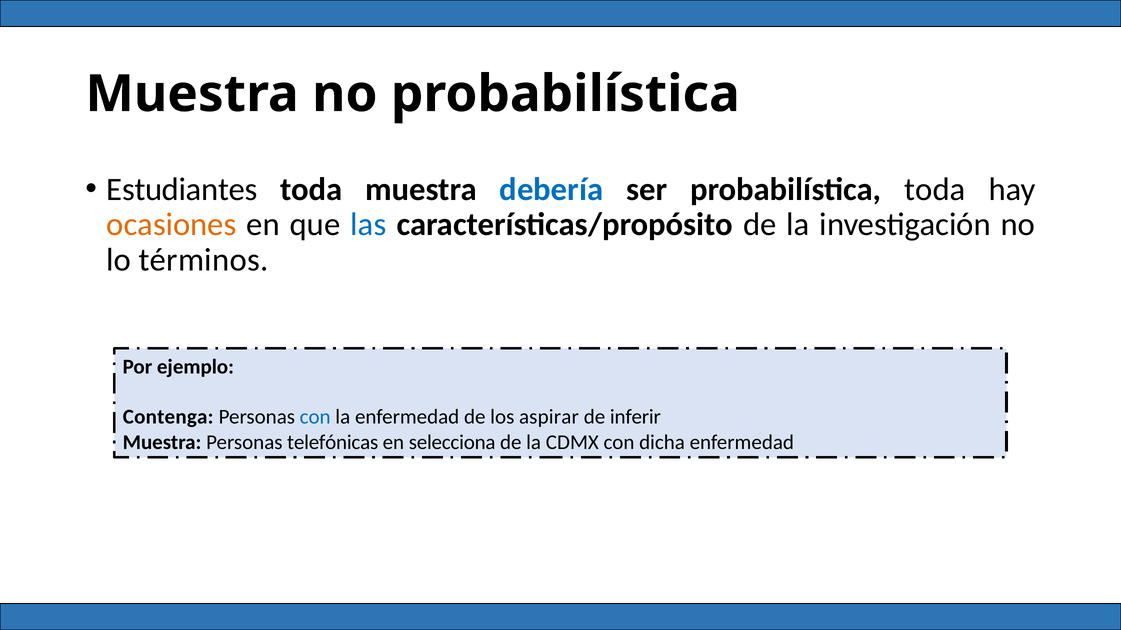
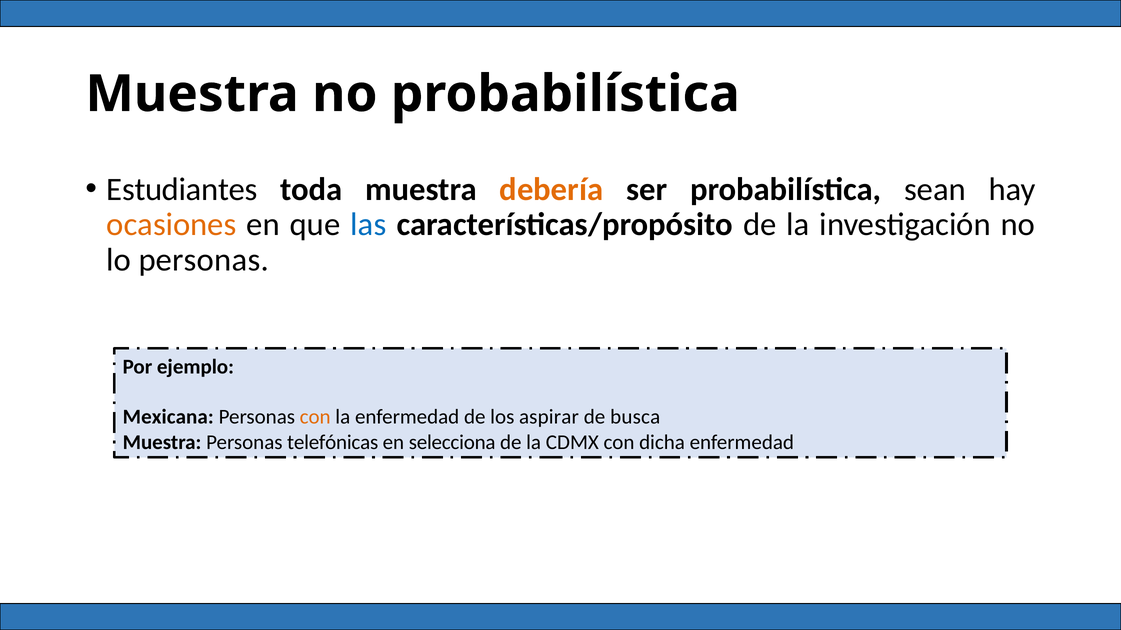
debería colour: blue -> orange (551, 190)
probabilística toda: toda -> sean (935, 190)
lo términos: términos -> personas (204, 260)
Contenga: Contenga -> Mexicana (168, 417)
con colour: blue -> orange (315, 417)
inferir: inferir -> busca (635, 417)
